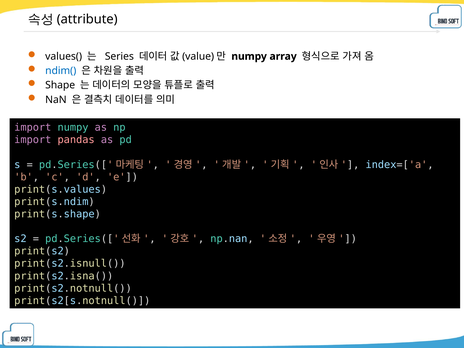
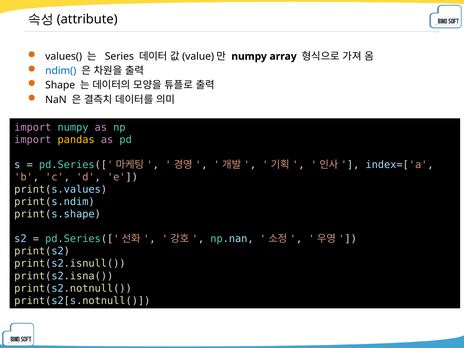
pandas colour: pink -> yellow (76, 140)
